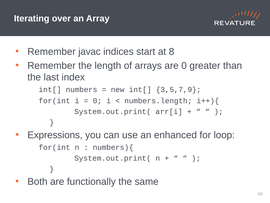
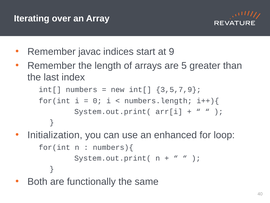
8: 8 -> 9 (172, 52)
are 0: 0 -> 5 (184, 65)
Expressions: Expressions -> Initialization (55, 135)
